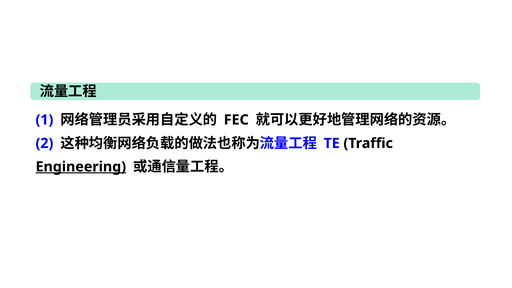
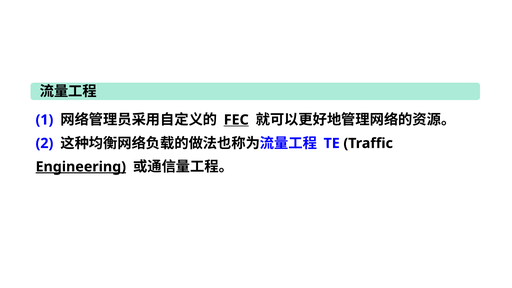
FEC underline: none -> present (236, 120)
